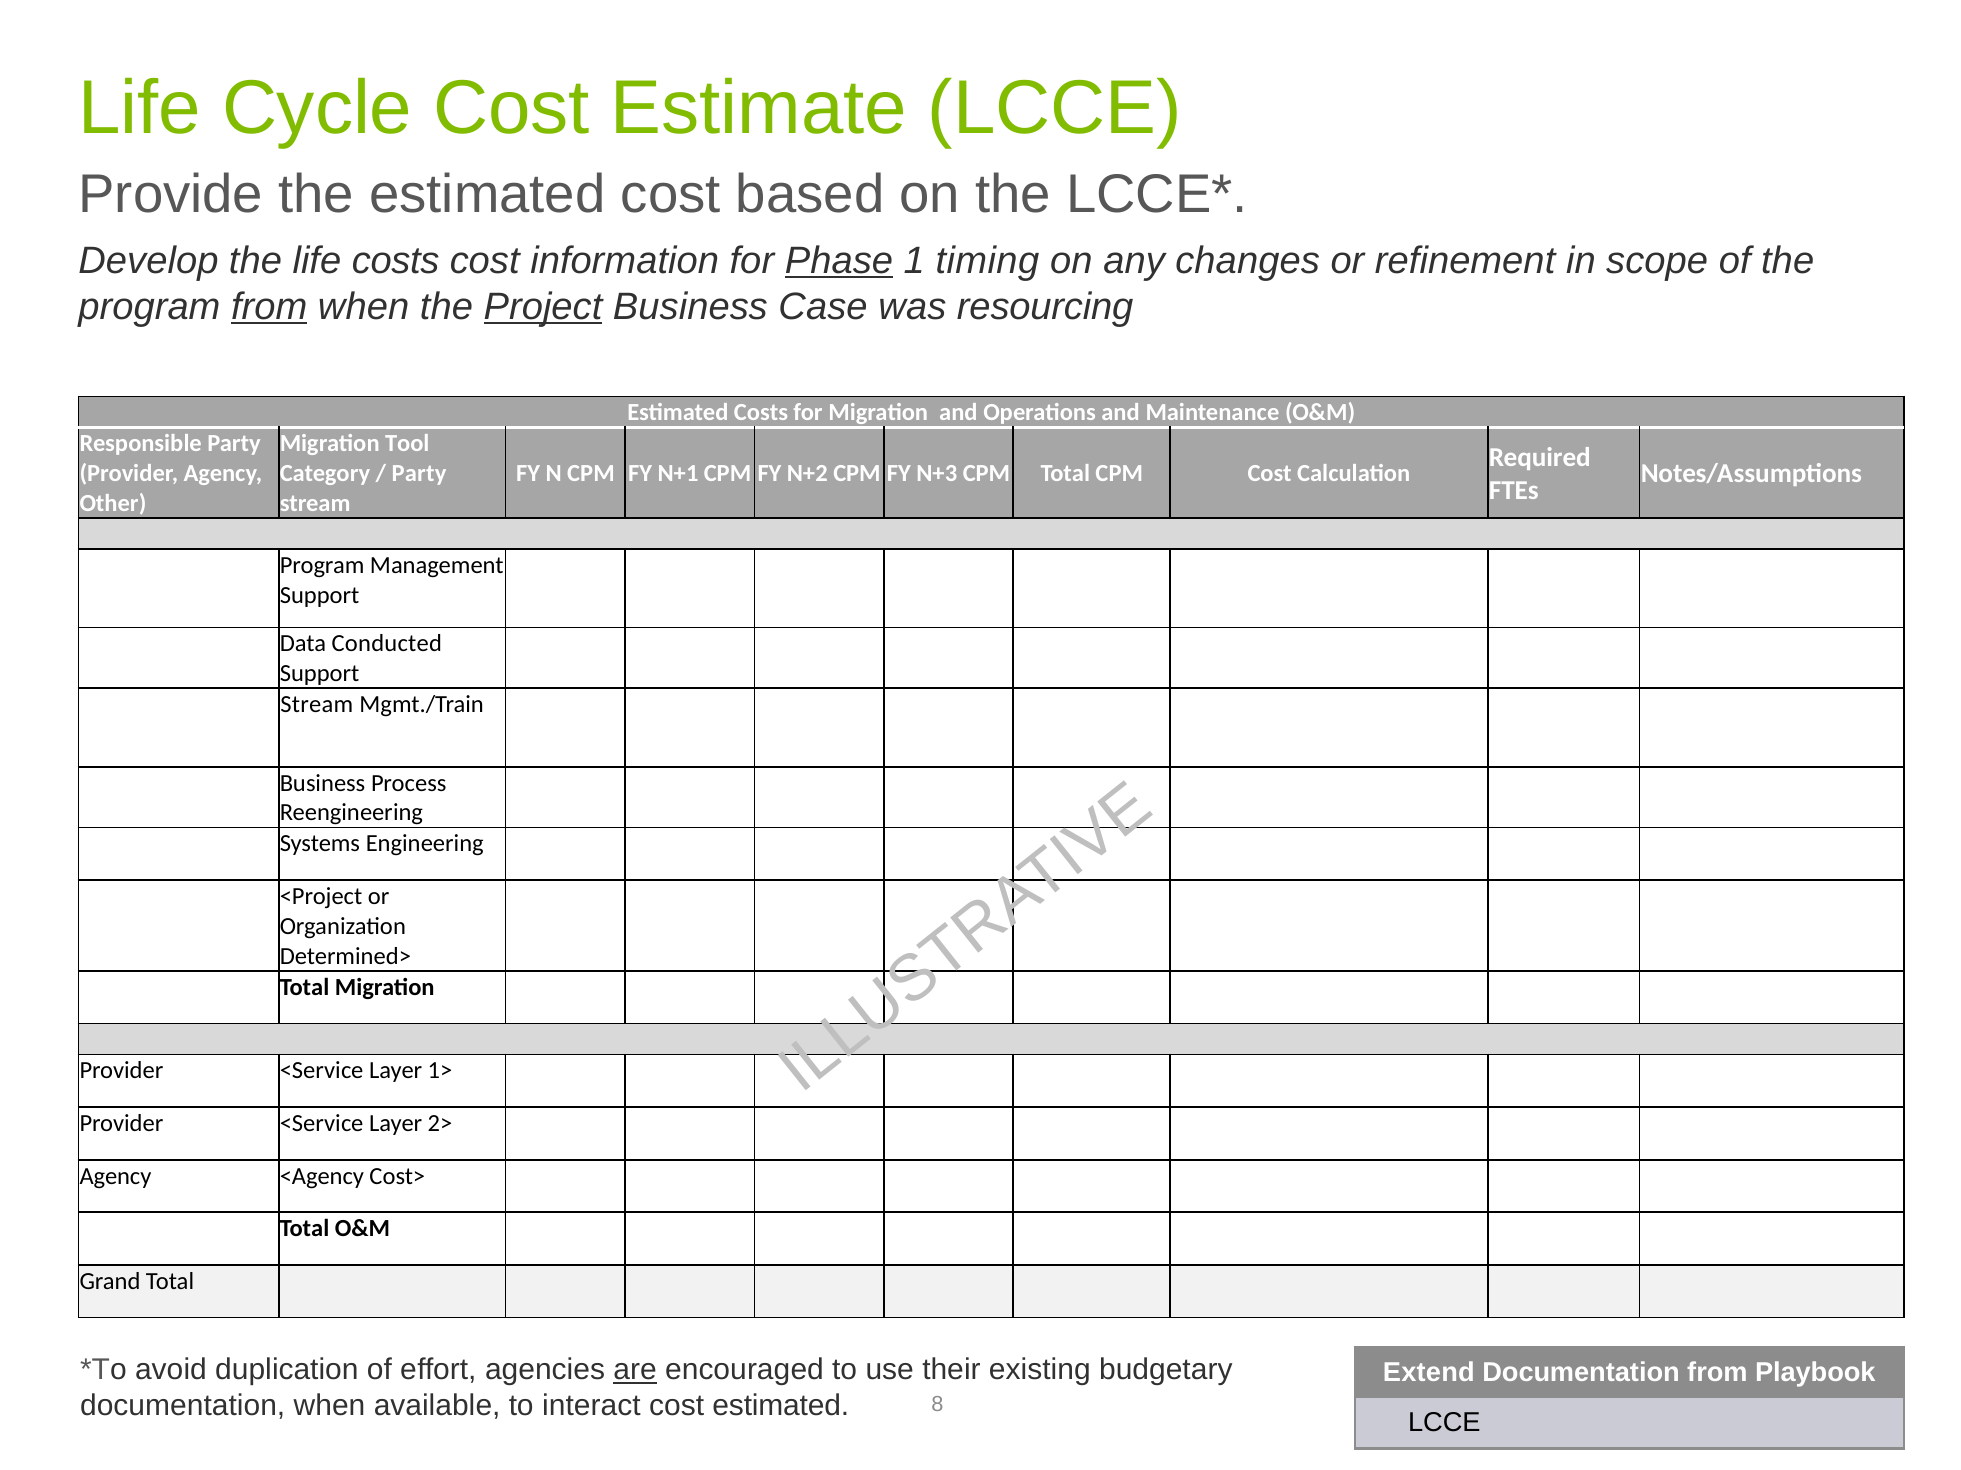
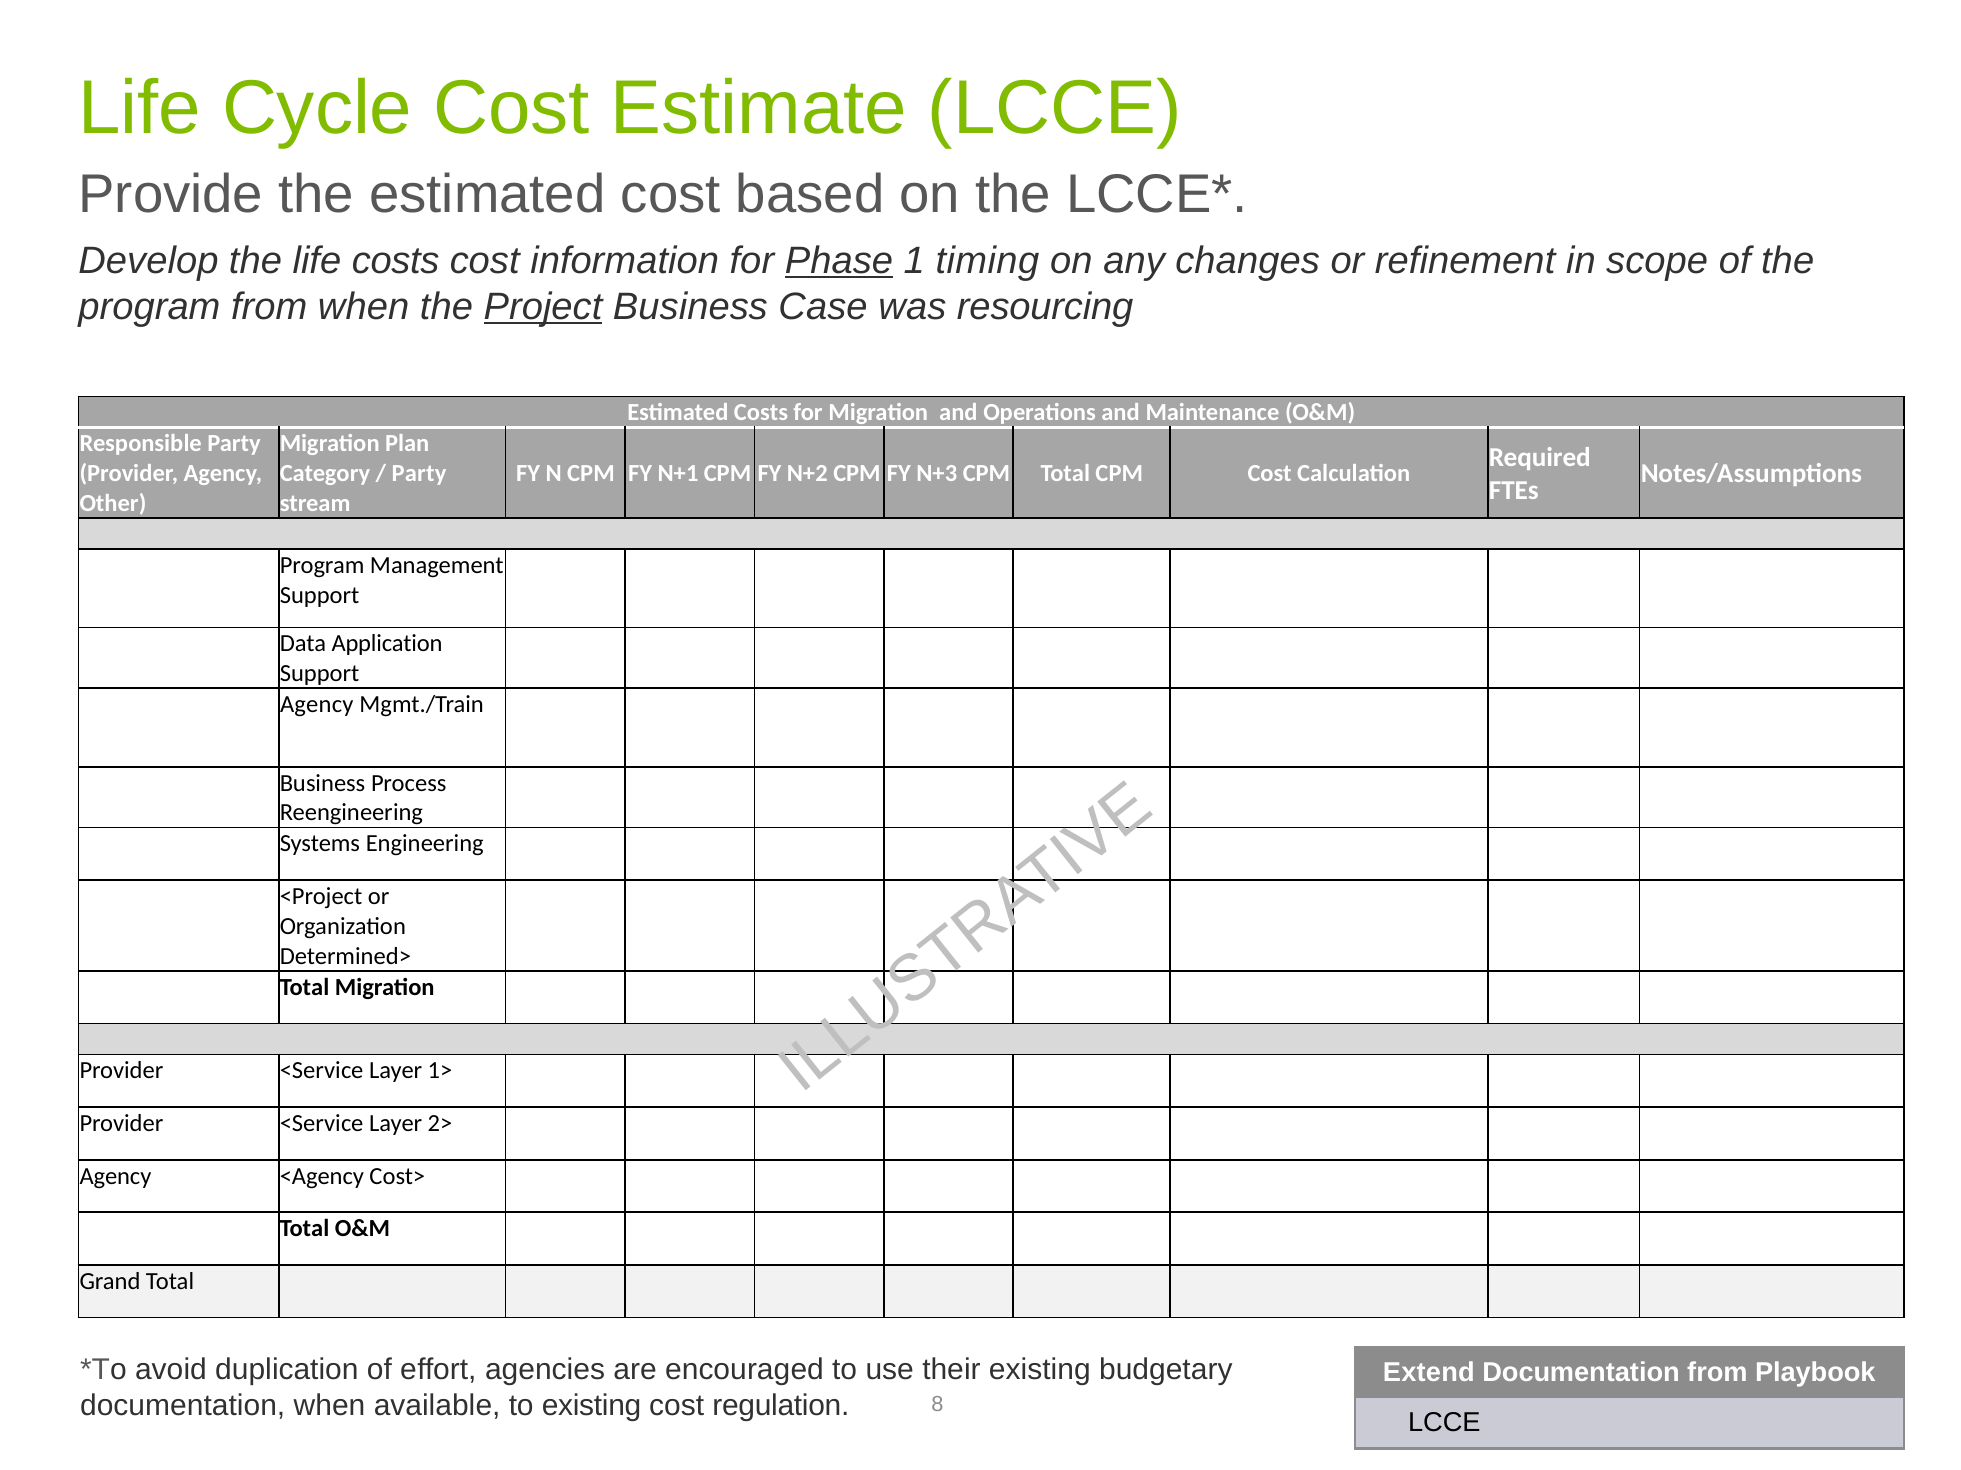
from underline: present -> none (269, 307)
Tool: Tool -> Plan (407, 444)
Conducted: Conducted -> Application (387, 644)
Stream: Stream -> Agency (317, 705)
are underline: present -> none (635, 1371)
to interact: interact -> existing (592, 1407)
cost estimated: estimated -> regulation (781, 1407)
